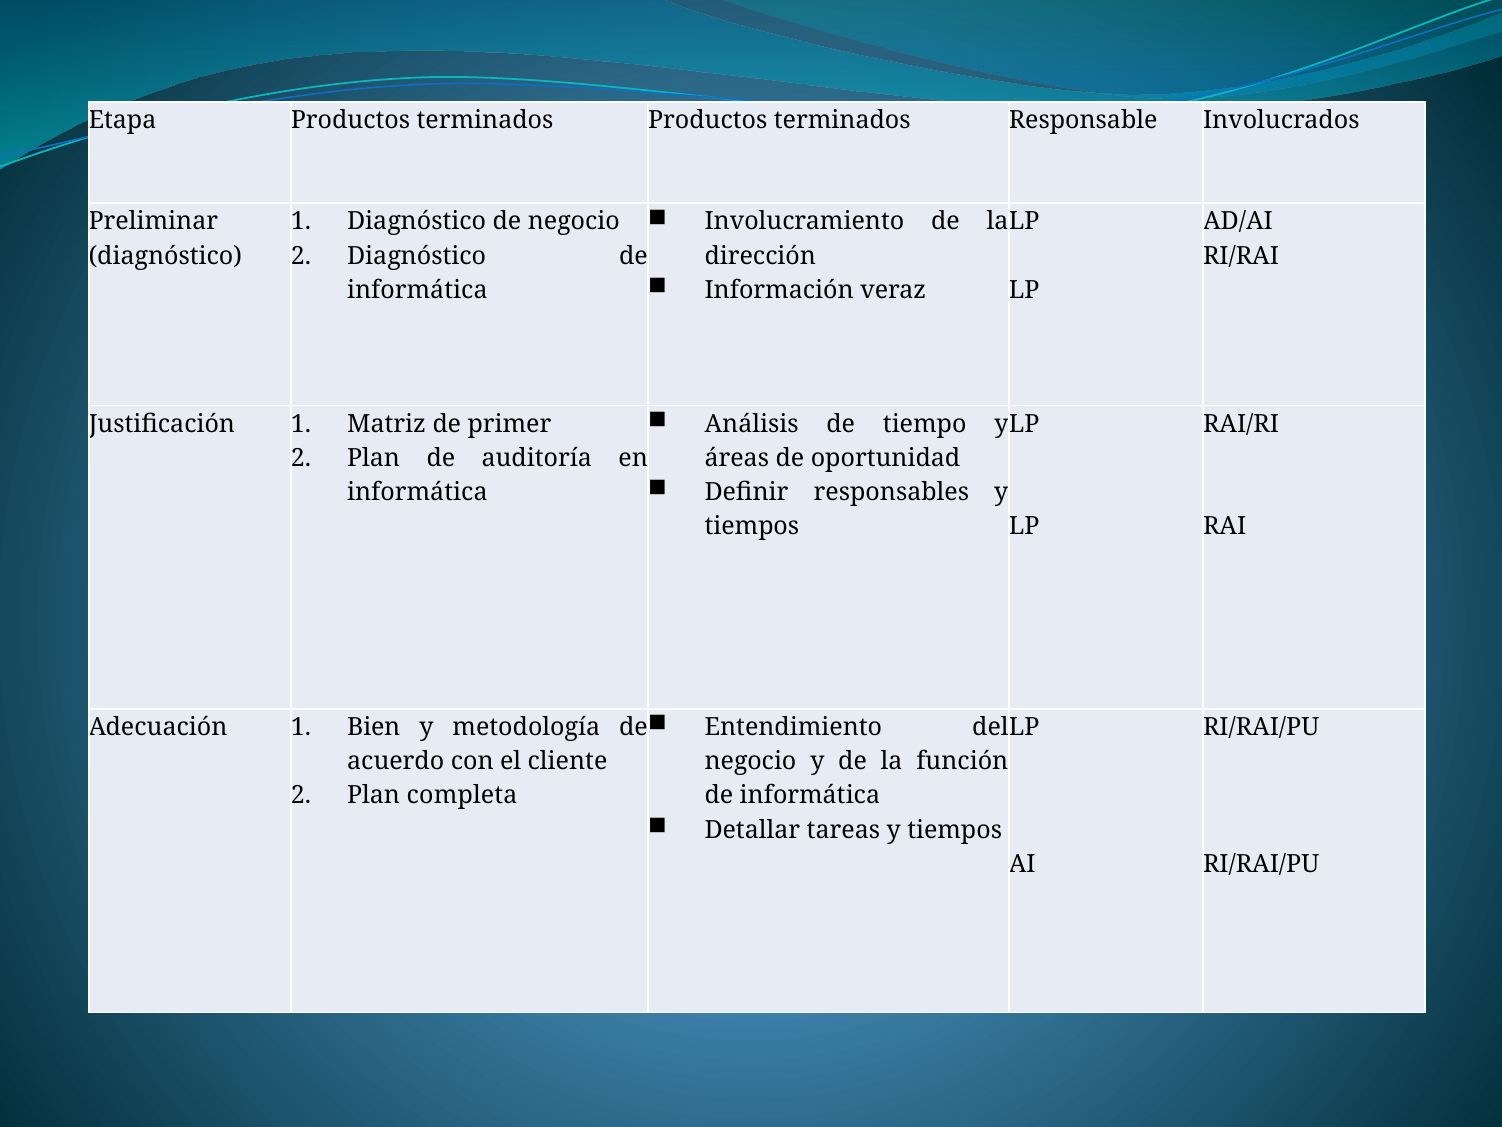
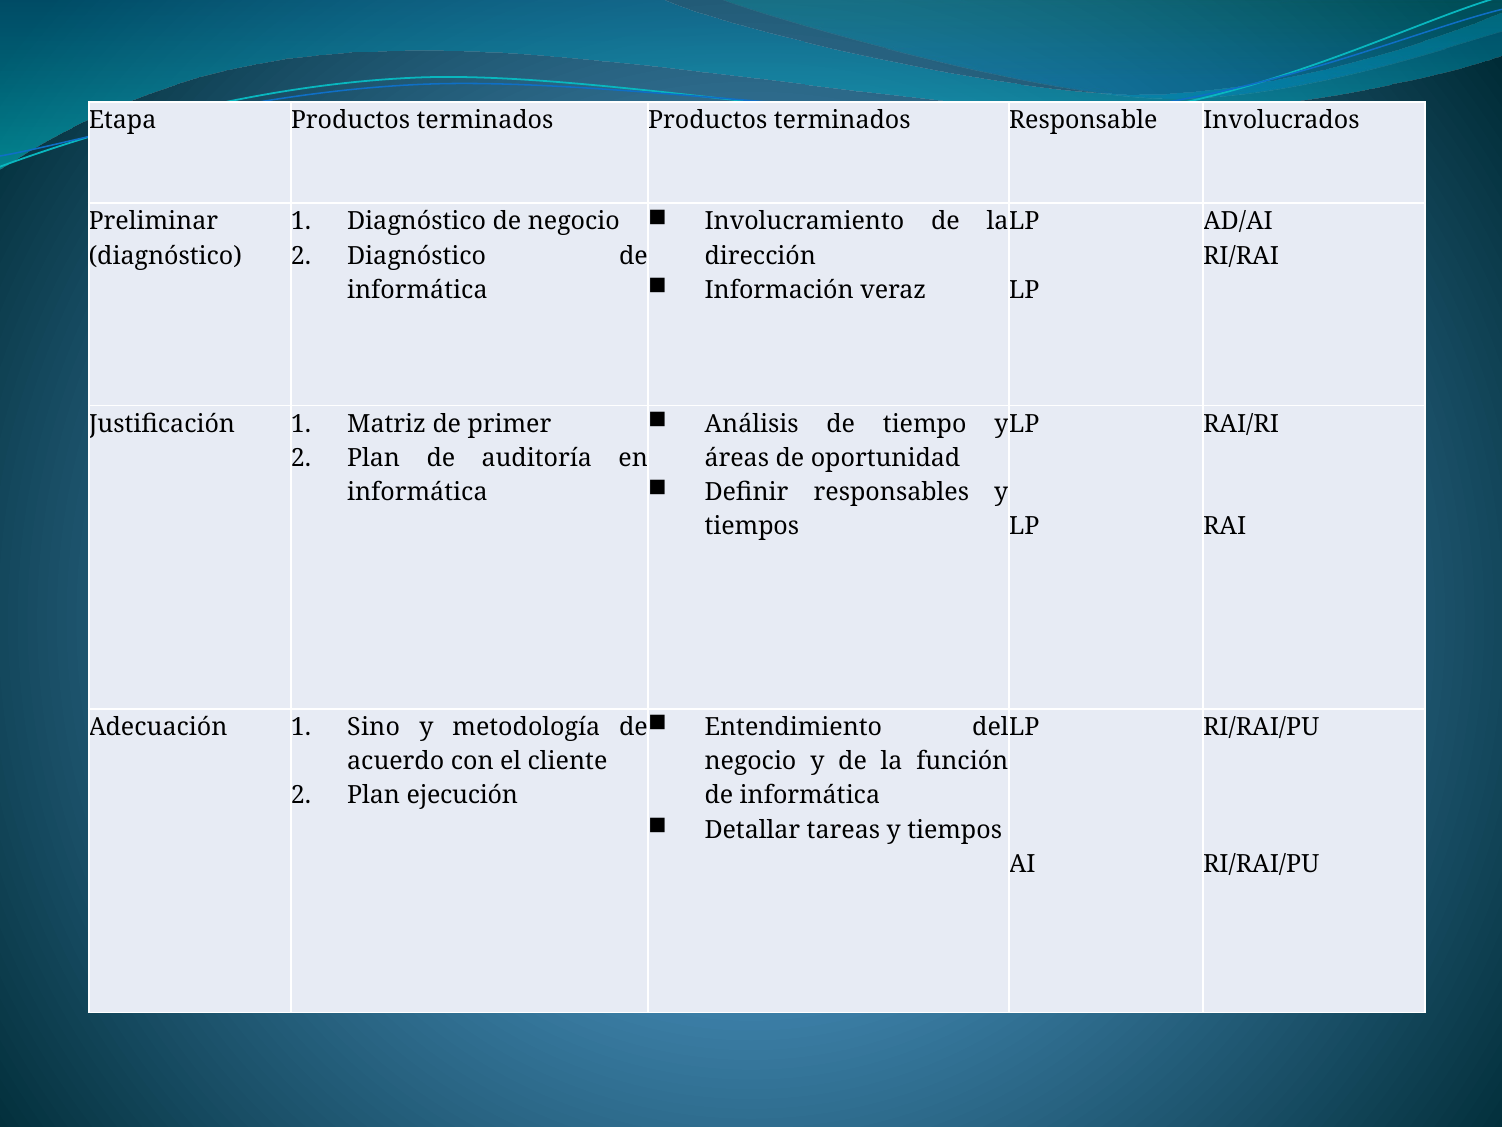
Bien: Bien -> Sino (374, 727)
completa: completa -> ejecución (462, 795)
